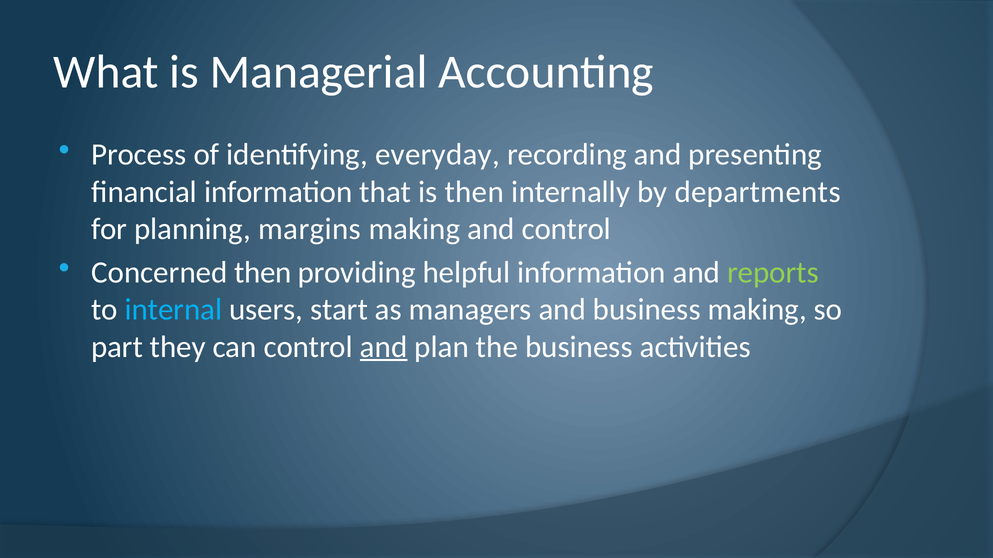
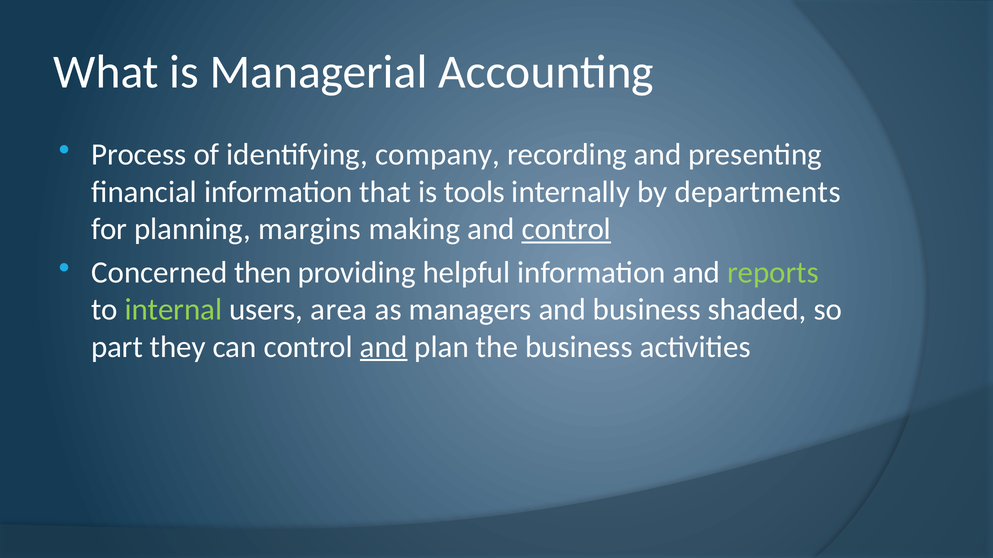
everyday: everyday -> company (438, 155)
is then: then -> tools (474, 192)
control underline: none -> present (566, 229)
internal colour: light blue -> light green (173, 310)
start: start -> area (339, 310)
business making: making -> shaded (757, 310)
